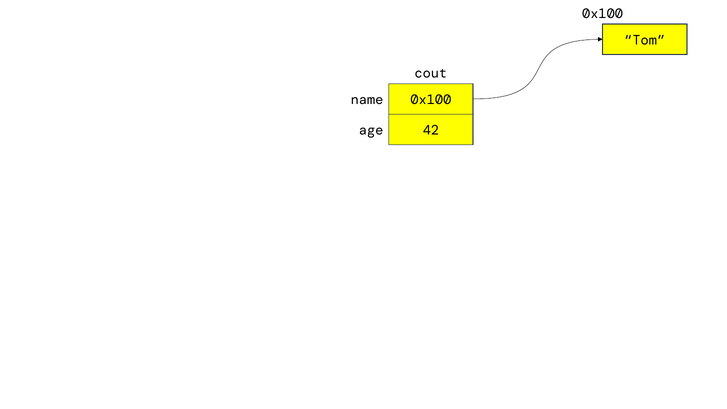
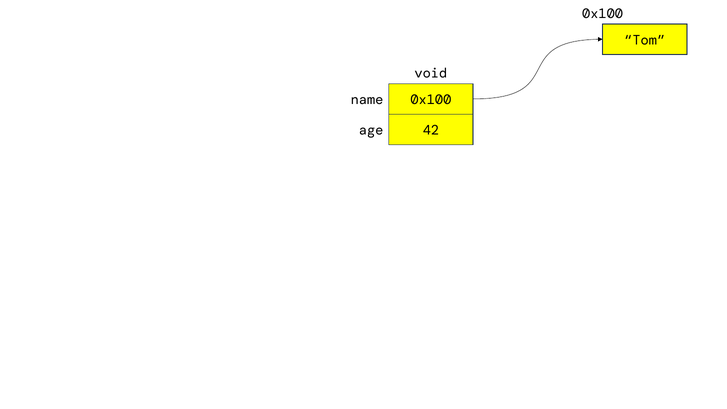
cout: cout -> void (431, 73)
